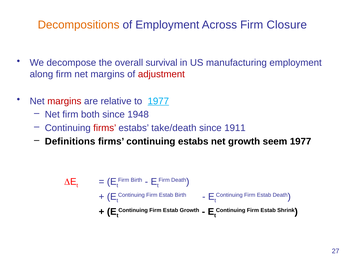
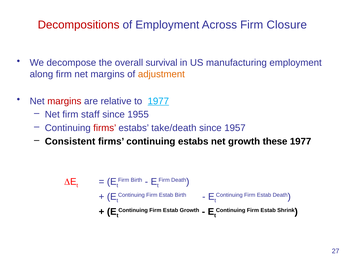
Decompositions colour: orange -> red (79, 25)
adjustment colour: red -> orange (161, 74)
both: both -> staff (90, 114)
1948: 1948 -> 1955 (138, 114)
1911: 1911 -> 1957 (235, 128)
Definitions: Definitions -> Consistent (70, 141)
seem: seem -> these (275, 141)
